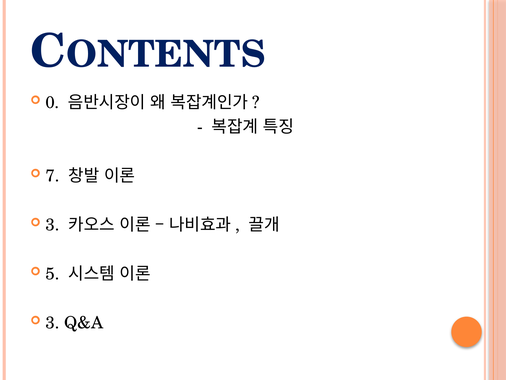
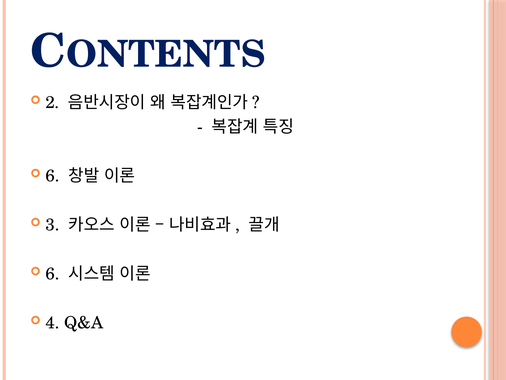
0: 0 -> 2 (52, 102)
7: 7 -> 6 (52, 176)
5: 5 -> 6 (52, 274)
3: 3 -> 4 (52, 323)
